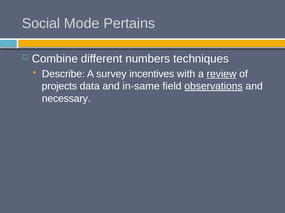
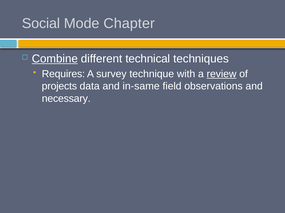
Pertains: Pertains -> Chapter (129, 24)
Combine underline: none -> present (55, 59)
numbers: numbers -> technical (148, 59)
Describe: Describe -> Requires (63, 74)
incentives: incentives -> technique (152, 74)
observations underline: present -> none (213, 86)
